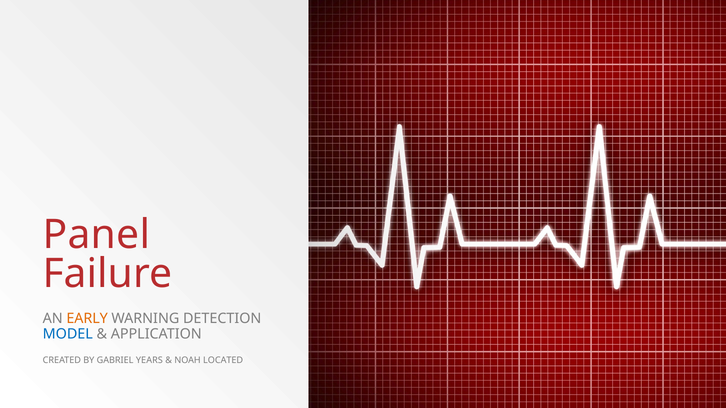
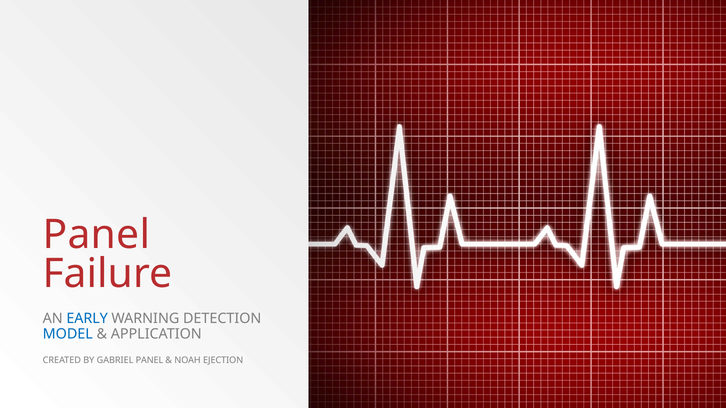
EARLY colour: orange -> blue (87, 319)
GABRIEL YEARS: YEARS -> PANEL (149, 361)
LOCATED: LOCATED -> EJECTION (223, 361)
